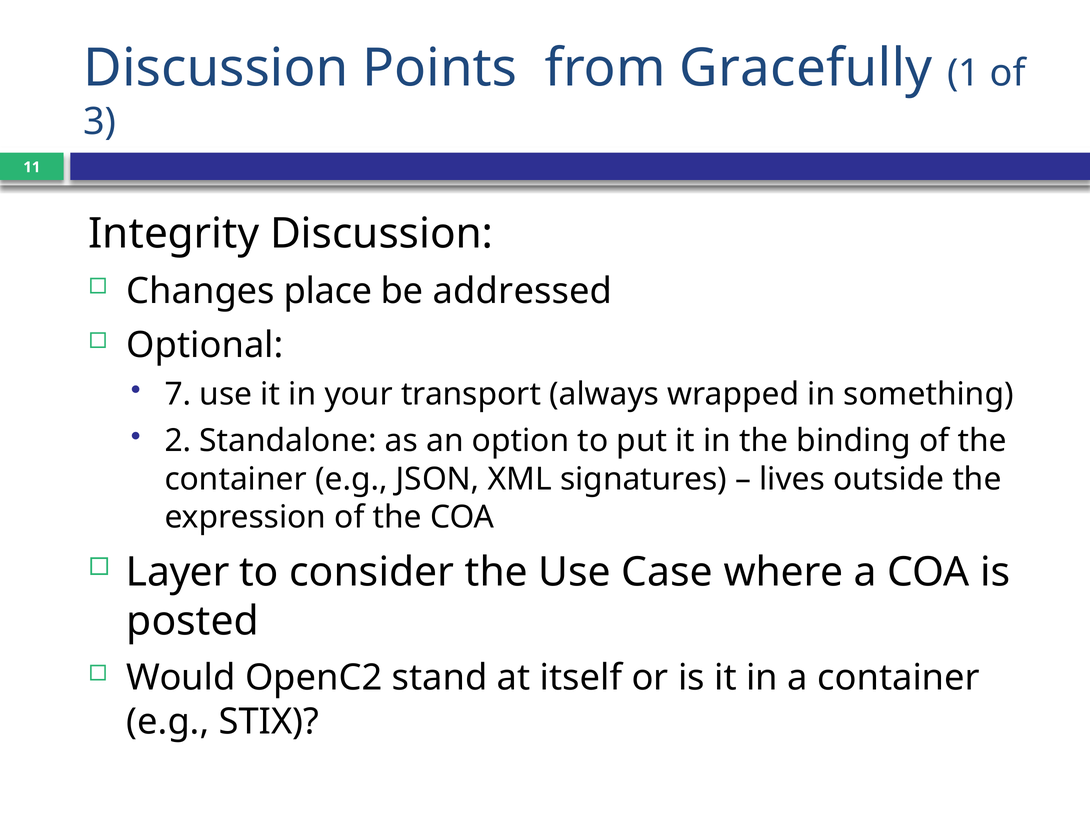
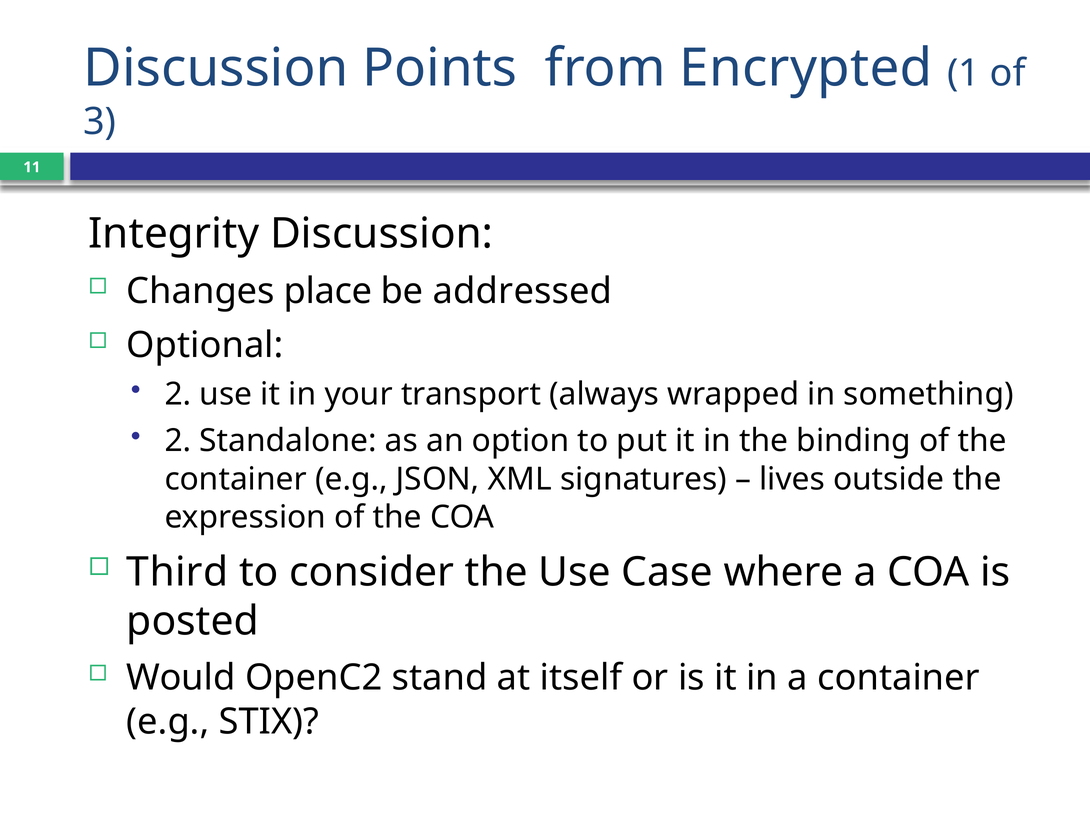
Gracefully: Gracefully -> Encrypted (806, 68)
7: 7 -> 2 (178, 394)
Layer: Layer -> Third (177, 572)
